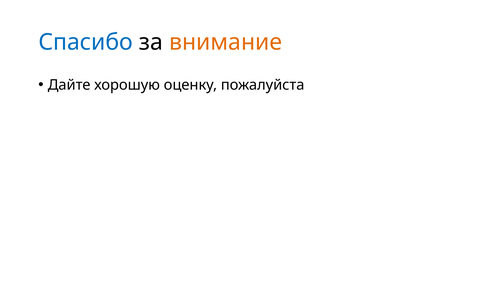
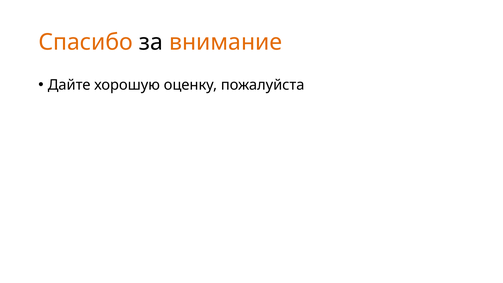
Спасибо colour: blue -> orange (86, 42)
